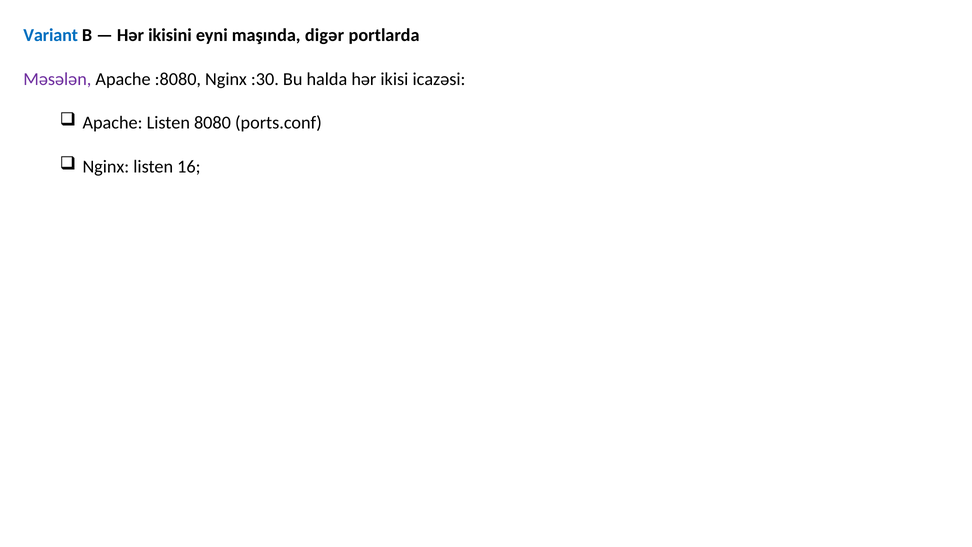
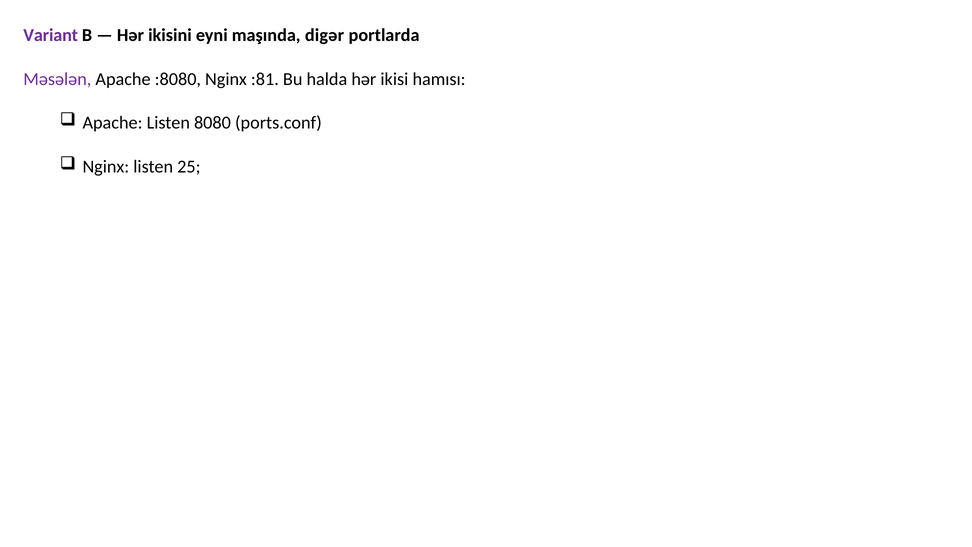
Variant colour: blue -> purple (51, 35)
:30: :30 -> :81 (265, 79)
icazəsi: icazəsi -> hamısı (439, 79)
16: 16 -> 25 (189, 167)
